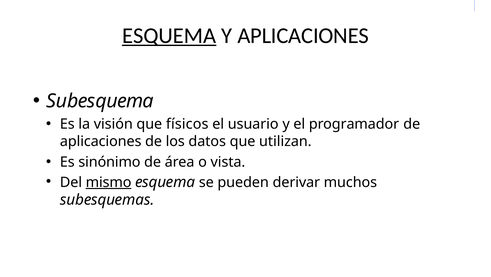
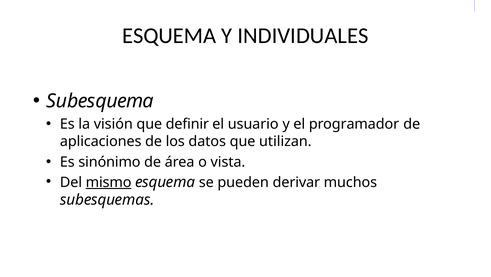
ESQUEMA underline: present -> none (169, 36)
Y APLICACIONES: APLICACIONES -> INDIVIDUALES (303, 36)
físicos: físicos -> definir (187, 124)
